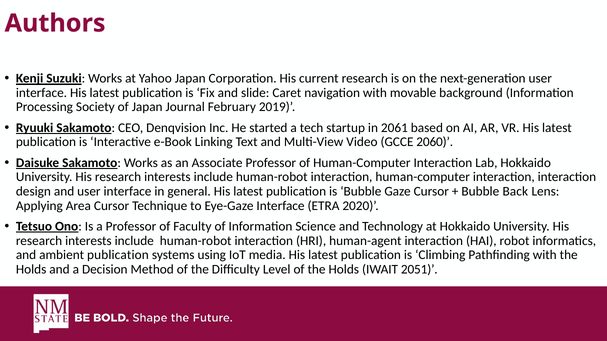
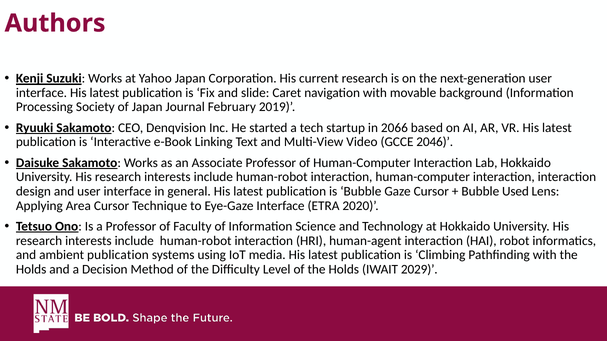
2061: 2061 -> 2066 (394, 128)
2060: 2060 -> 2046 (435, 142)
Back: Back -> Used (515, 192)
2051: 2051 -> 2029 (419, 270)
